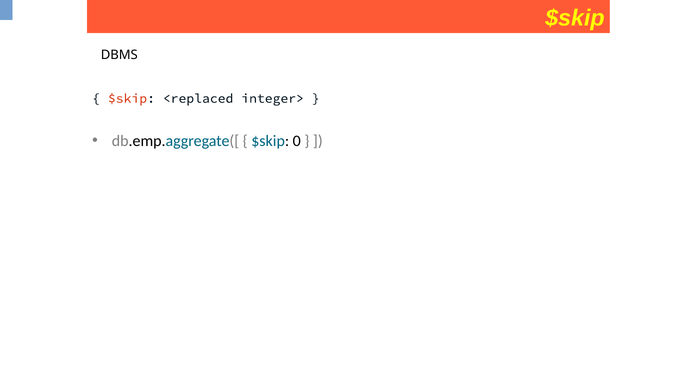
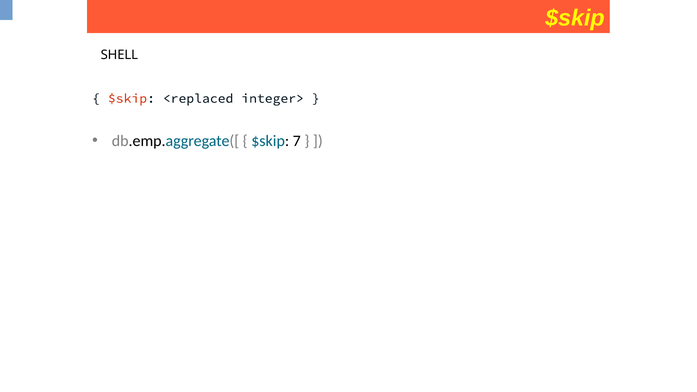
DBMS: DBMS -> SHELL (119, 55)
0: 0 -> 7 (297, 141)
